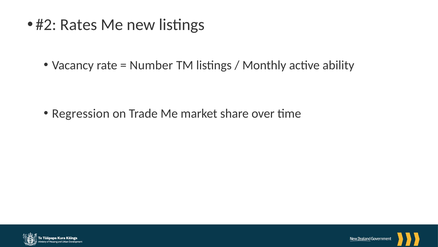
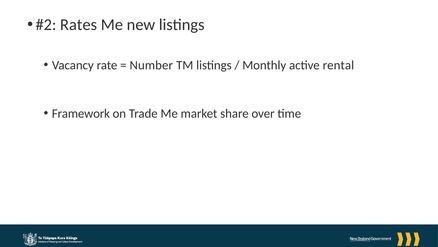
ability: ability -> rental (338, 65)
Regression: Regression -> Framework (81, 113)
